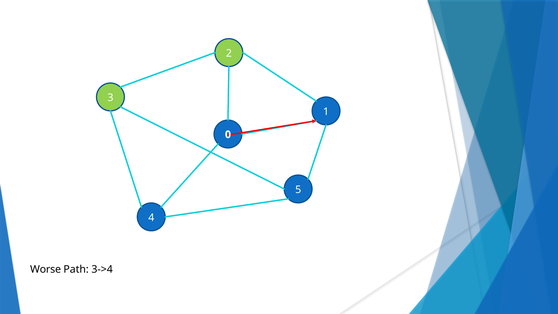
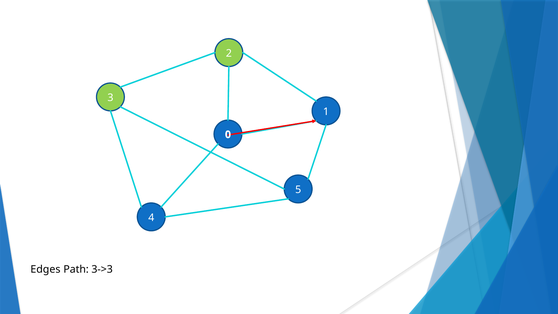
Worse: Worse -> Edges (45, 269)
3->4: 3->4 -> 3->3 (102, 269)
